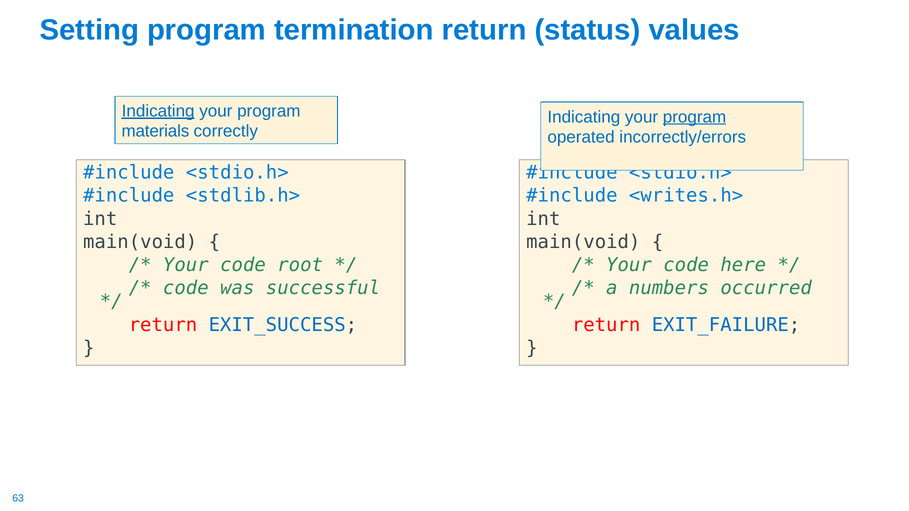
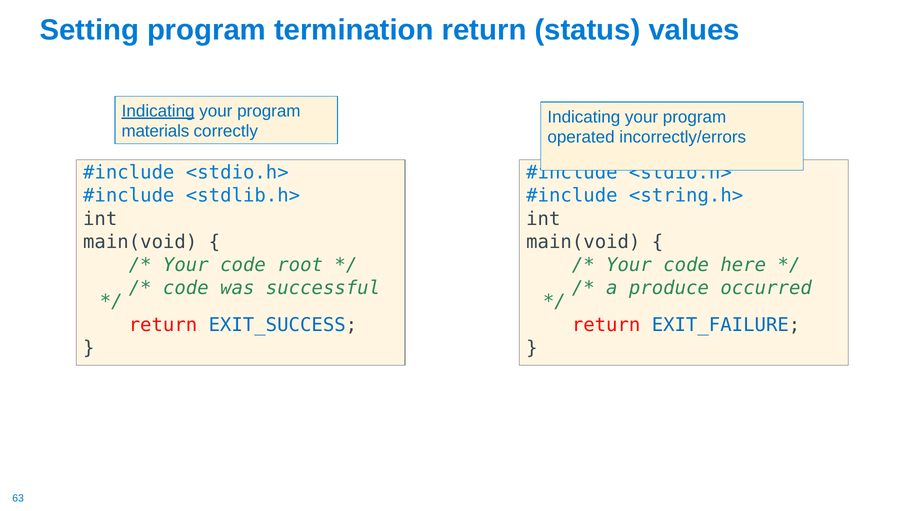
program underline: present -> none (695, 117)
<writes.h>: <writes.h> -> <string.h> (686, 196)
numbers: numbers -> produce (669, 288)
